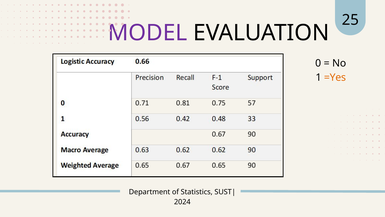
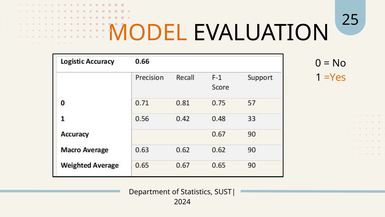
MODEL colour: purple -> orange (148, 33)
